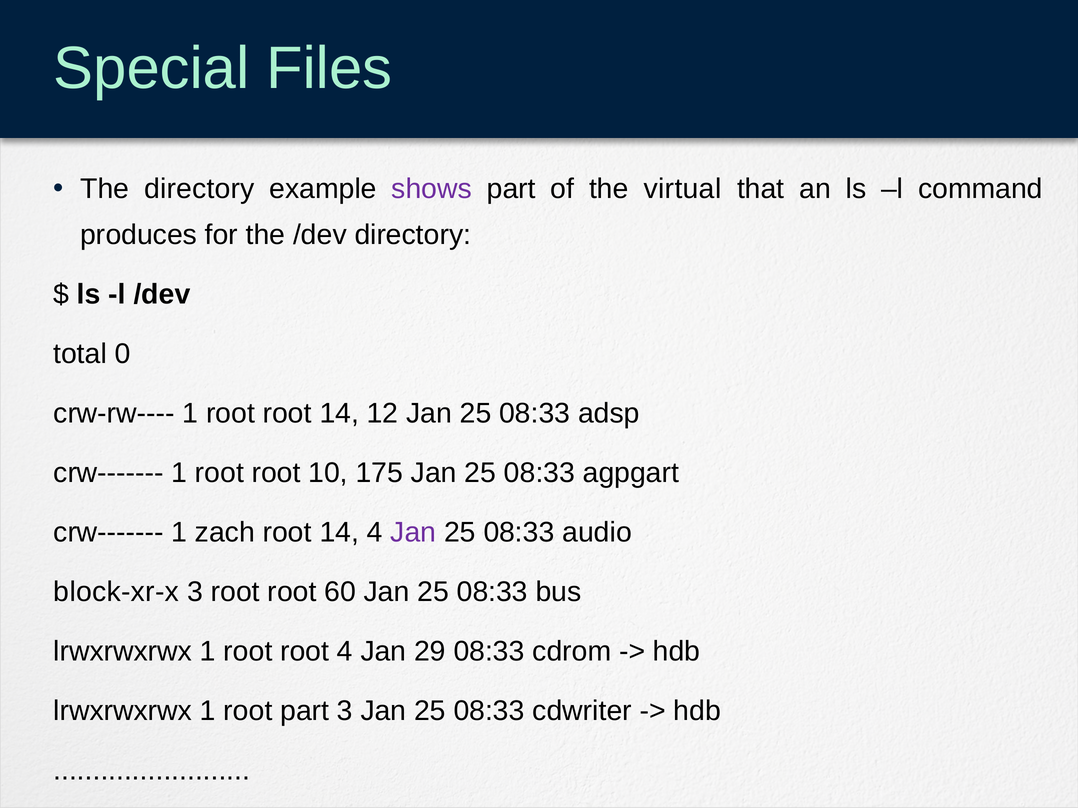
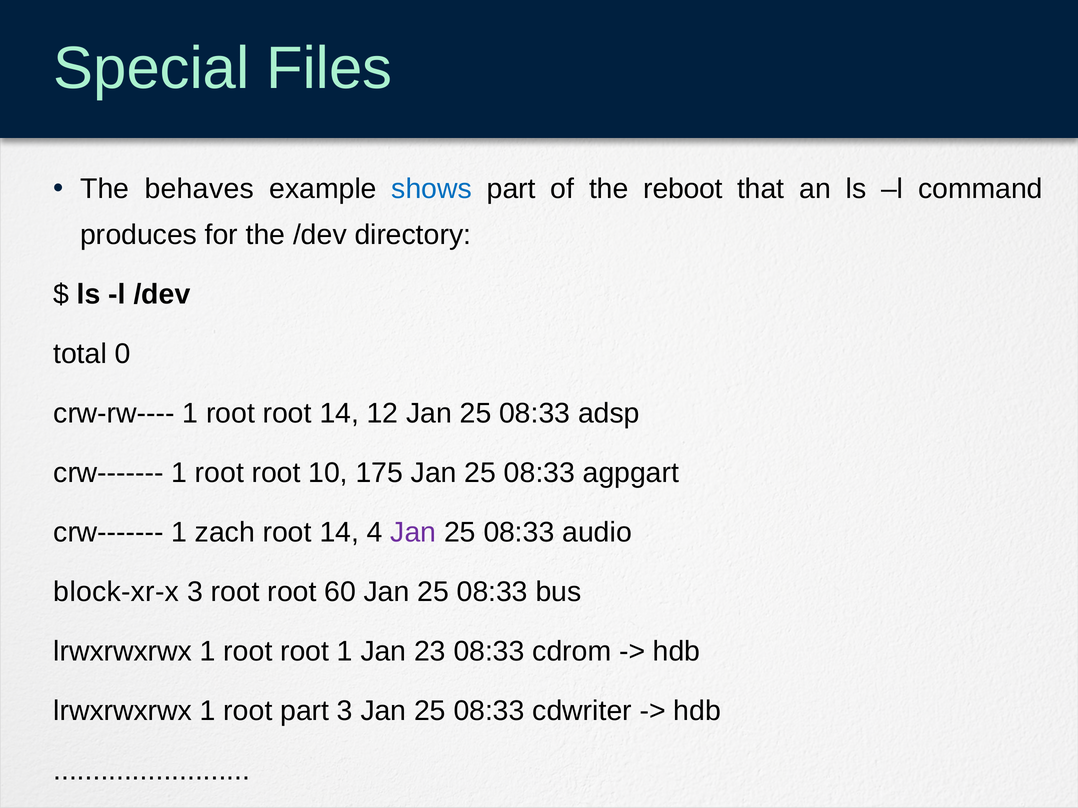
The directory: directory -> behaves (199, 189)
shows colour: purple -> blue (432, 189)
virtual: virtual -> reboot (683, 189)
root 4: 4 -> 1 (345, 652)
29: 29 -> 23 (430, 652)
